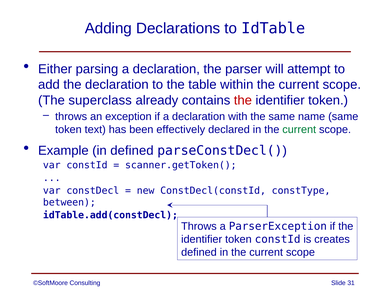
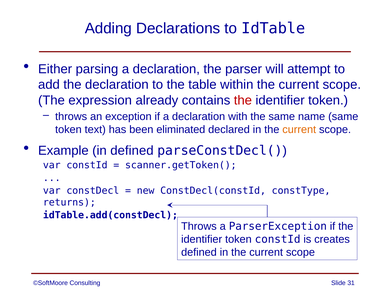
superclass: superclass -> expression (100, 100)
effectively: effectively -> eliminated (181, 129)
current colour: green -> orange (299, 129)
between: between -> returns (69, 202)
